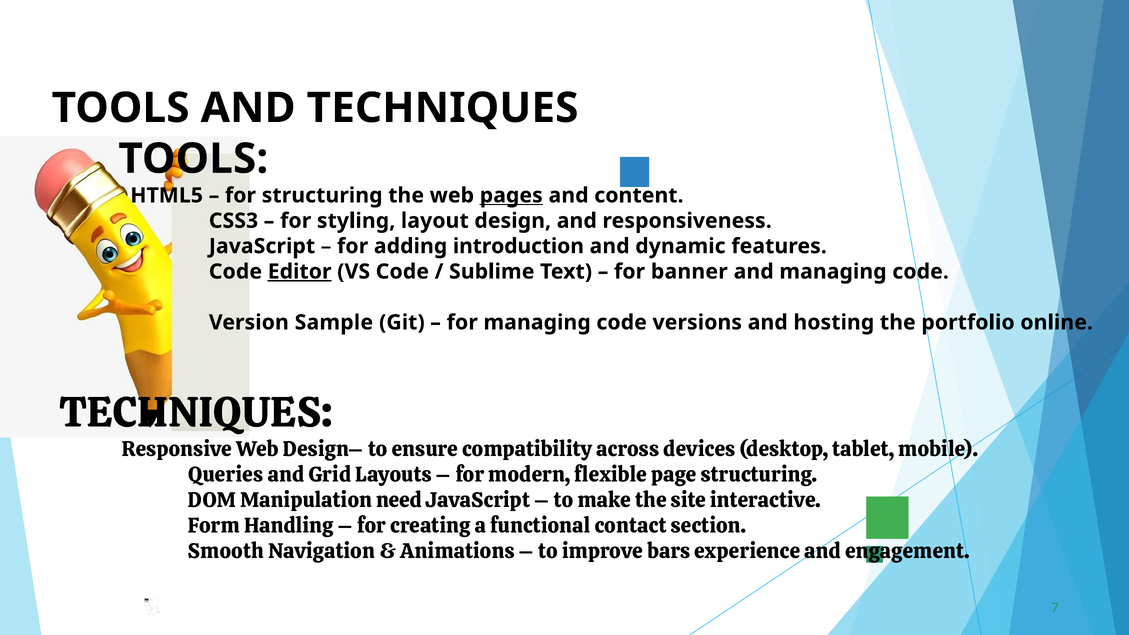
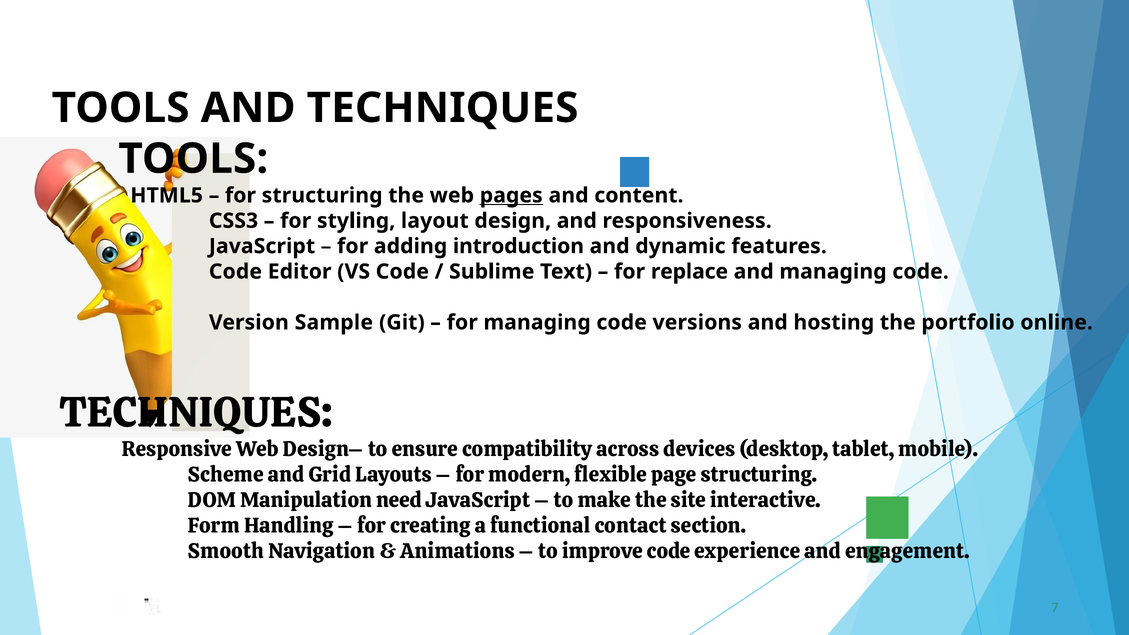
Editor underline: present -> none (300, 272)
banner: banner -> replace (689, 272)
Queries: Queries -> Scheme (226, 475)
improve bars: bars -> code (669, 551)
